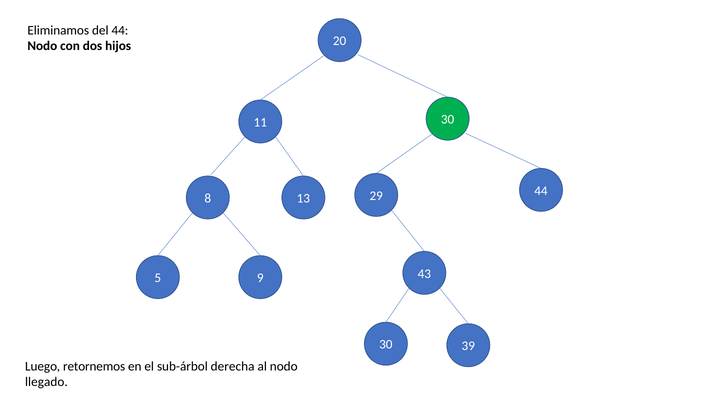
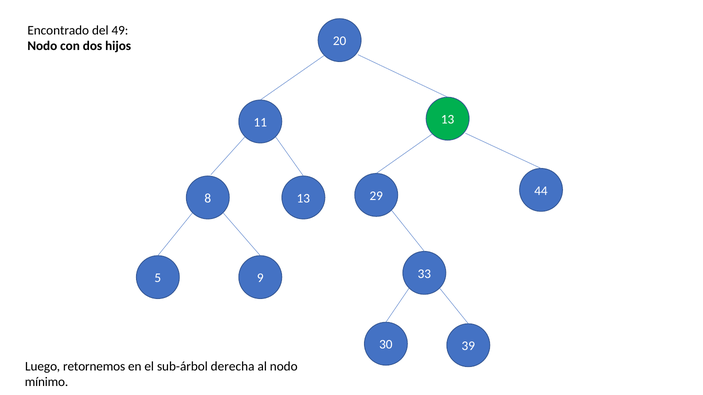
Eliminamos: Eliminamos -> Encontrado (58, 30)
del 44: 44 -> 49 (120, 30)
11 30: 30 -> 13 (448, 120)
43: 43 -> 33 (424, 274)
llegado: llegado -> mínimo (47, 382)
